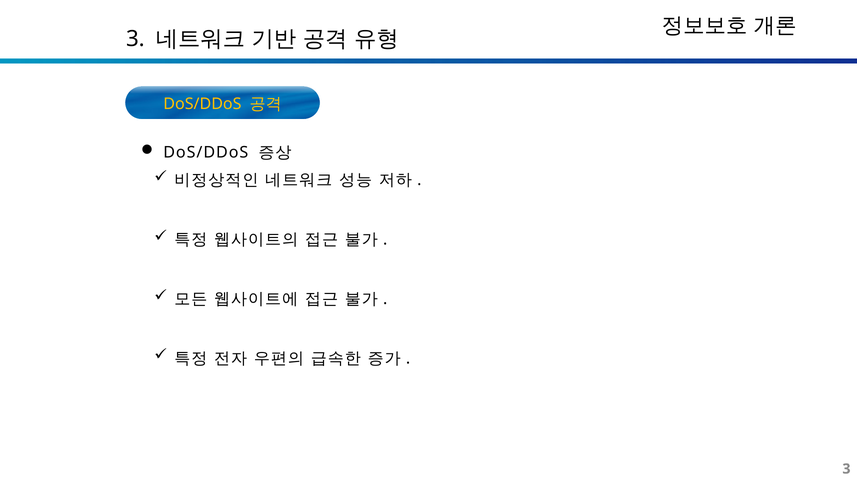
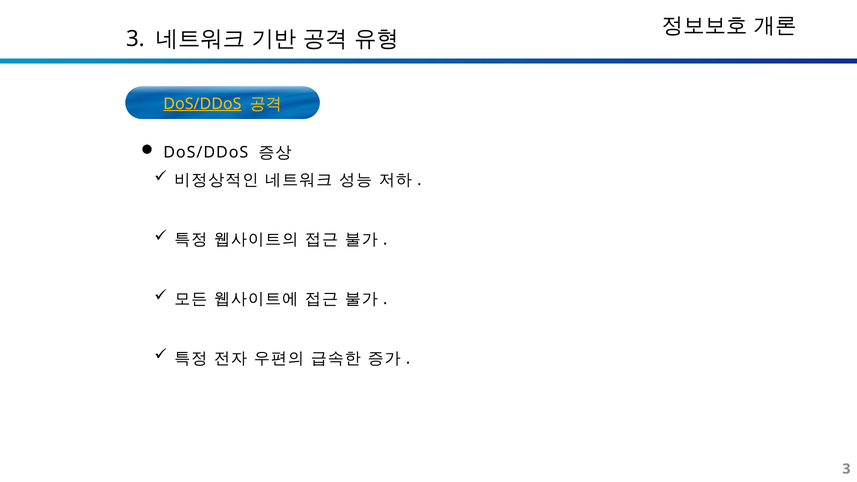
DoS/DDoS underline: none -> present (202, 104)
